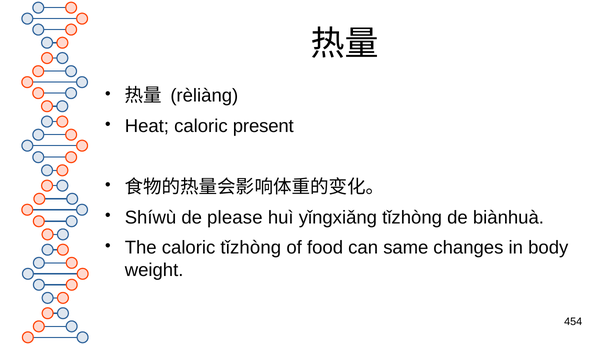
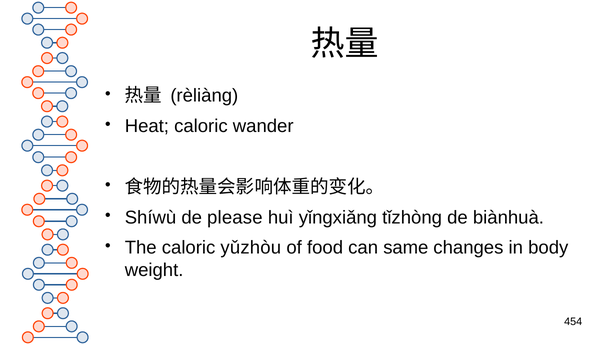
present: present -> wander (263, 126)
caloric tǐzhòng: tǐzhòng -> yǔzhòu (251, 248)
